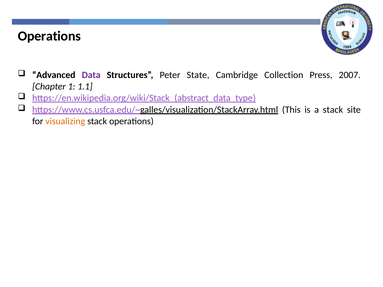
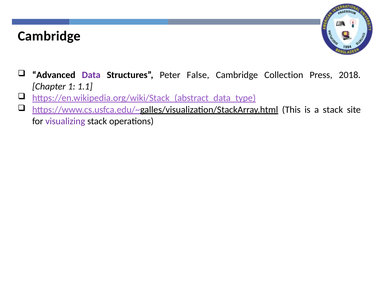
Operations: Operations -> Cambridge (49, 36)
State: State -> False (198, 75)
2007: 2007 -> 2018 (350, 75)
visualizing colour: orange -> purple (65, 121)
